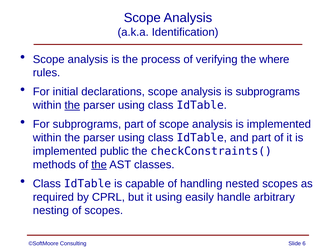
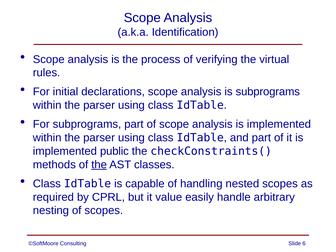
where: where -> virtual (274, 59)
the underline: present -> none (72, 105)
it using: using -> value (169, 197)
